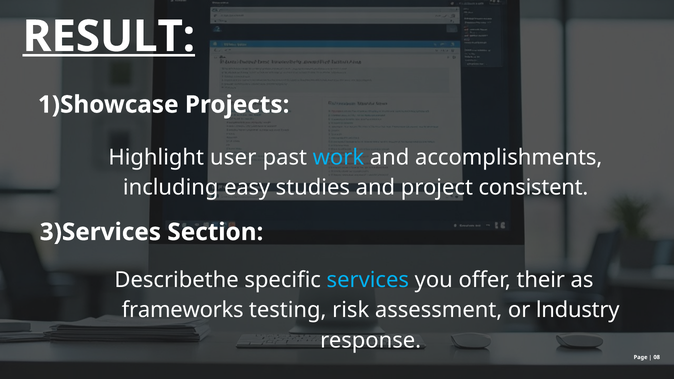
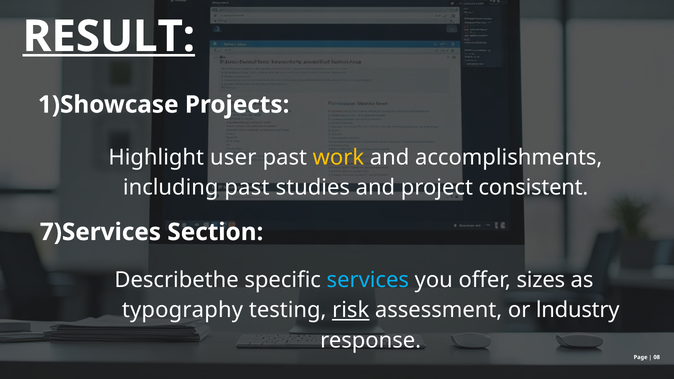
work colour: light blue -> yellow (338, 158)
including easy: easy -> past (247, 188)
3)Services: 3)Services -> 7)Services (100, 232)
their: their -> sizes (541, 280)
frameworks: frameworks -> typography (182, 310)
risk underline: none -> present (351, 310)
